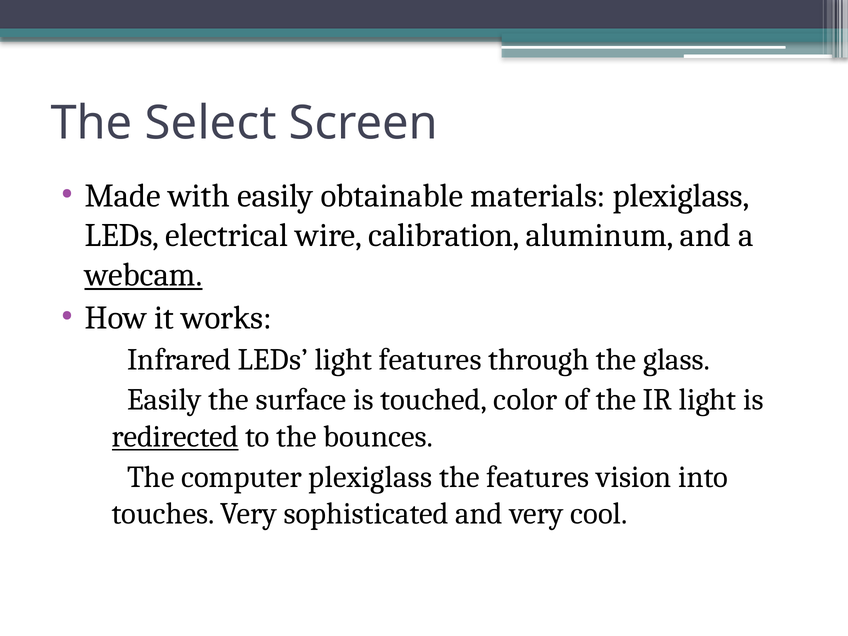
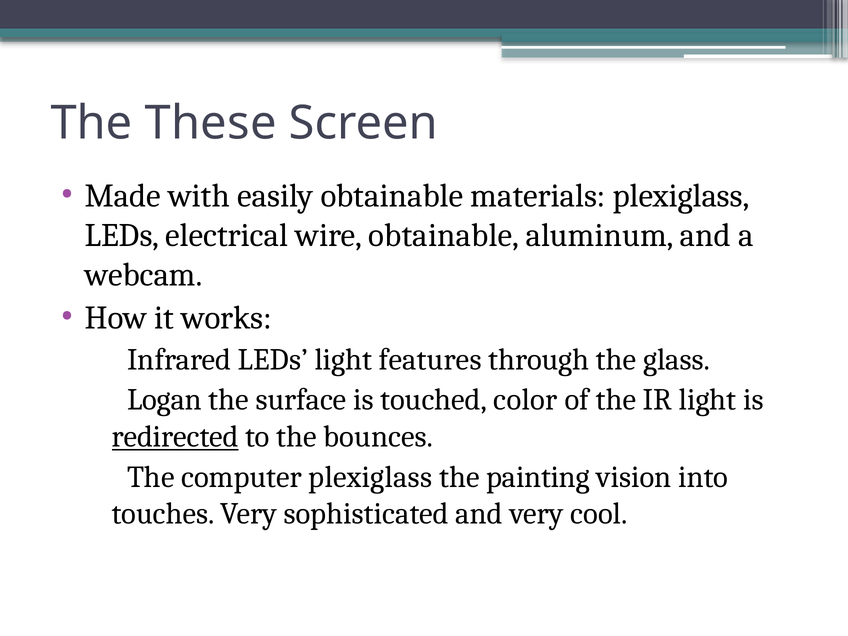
Select: Select -> These (211, 123)
wire calibration: calibration -> obtainable (444, 235)
webcam underline: present -> none (144, 275)
Easily: Easily -> Logan (164, 400)
the features: features -> painting (538, 477)
